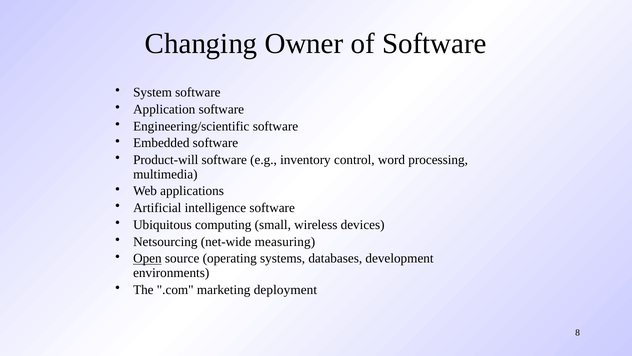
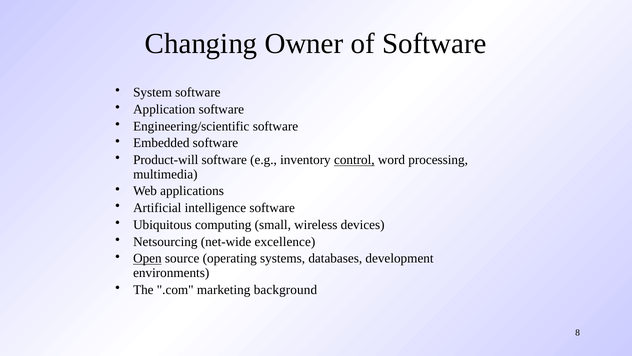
control underline: none -> present (354, 160)
measuring: measuring -> excellence (285, 241)
deployment: deployment -> background (285, 289)
